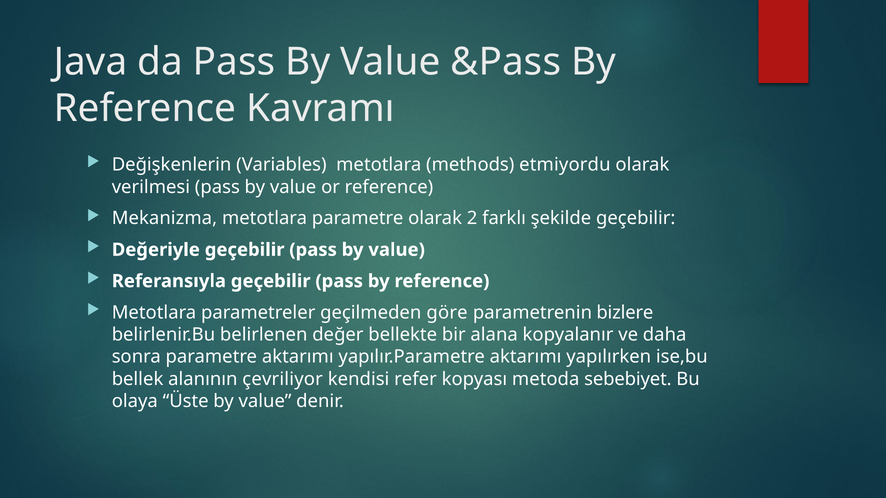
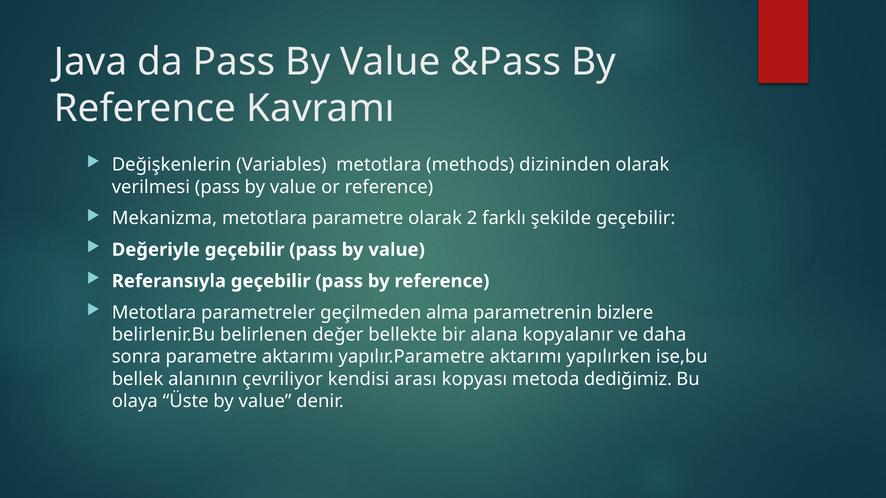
etmiyordu: etmiyordu -> dizininden (565, 165)
göre: göre -> alma (447, 313)
refer: refer -> arası (415, 379)
sebebiyet: sebebiyet -> dediğimiz (628, 379)
